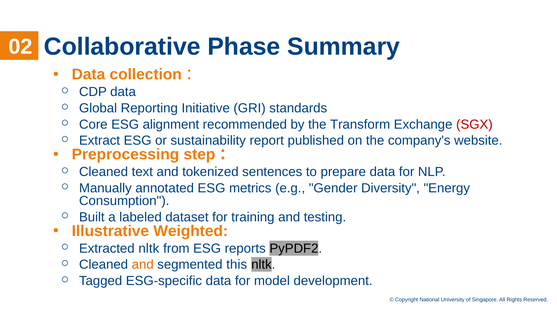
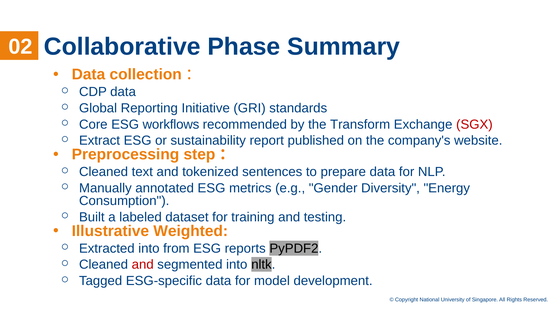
alignment: alignment -> workflows (171, 125)
Extracted nltk: nltk -> into (149, 249)
and colour: orange -> red (143, 265)
segmented this: this -> into (237, 265)
